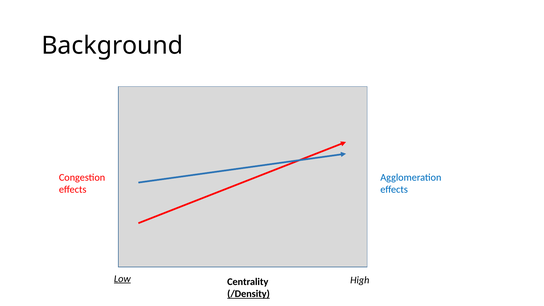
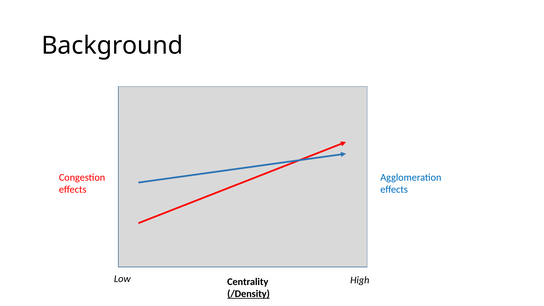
Low underline: present -> none (122, 279)
